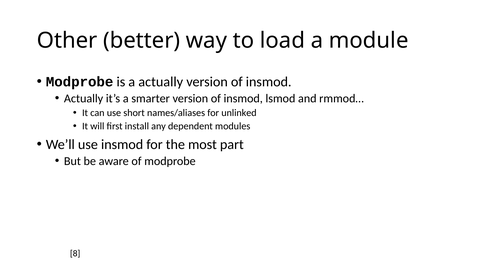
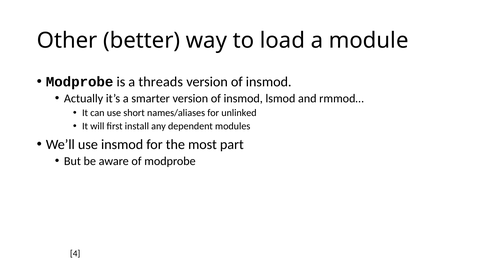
a actually: actually -> threads (161, 82)
8: 8 -> 4 (75, 253)
